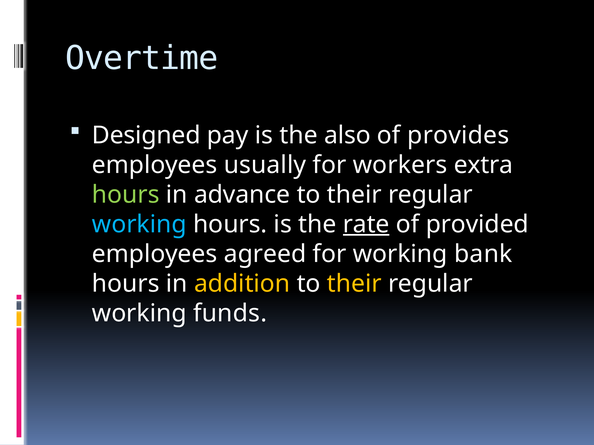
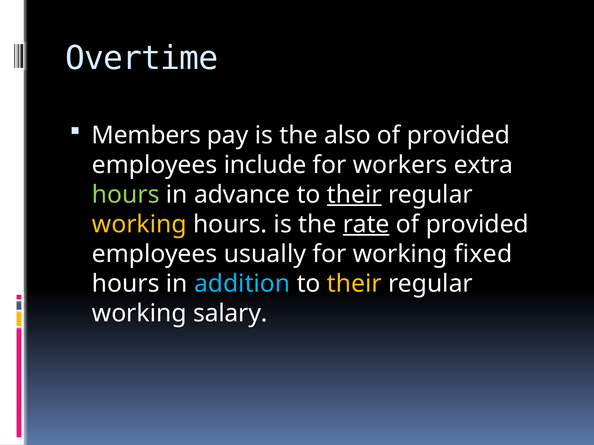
Designed: Designed -> Members (146, 135)
provides: provides -> provided (458, 135)
usually: usually -> include (265, 165)
their underline: none -> present (354, 195)
working colour: light blue -> yellow (139, 224)
agreed: agreed -> usually (265, 254)
bank: bank -> fixed (483, 254)
addition colour: yellow -> light blue (242, 284)
funds: funds -> salary (230, 314)
